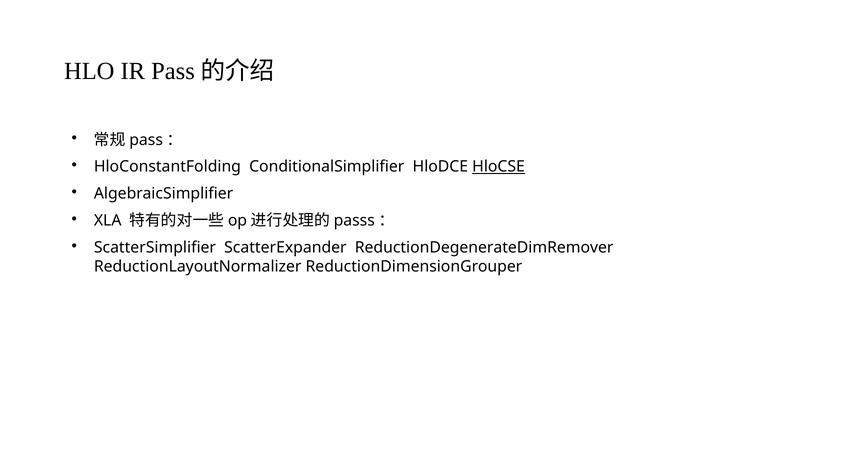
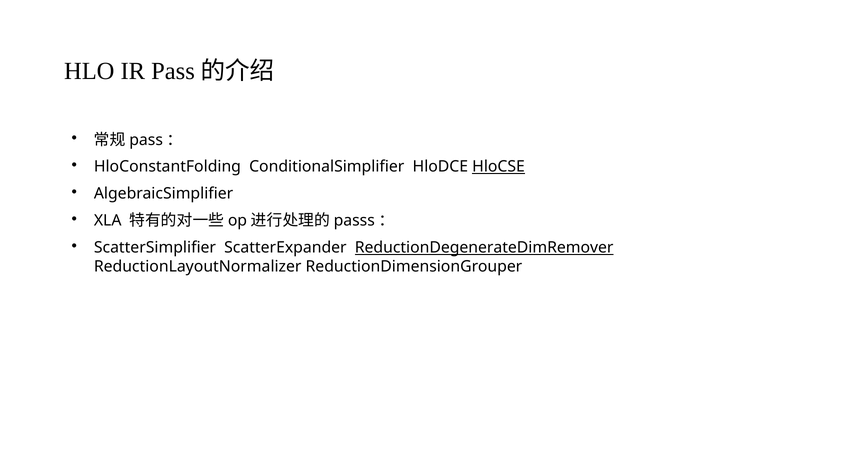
ReductionDegenerateDimRemover underline: none -> present (484, 247)
